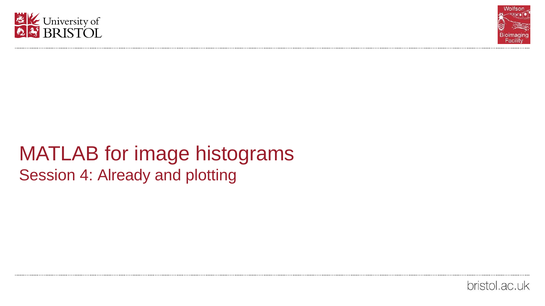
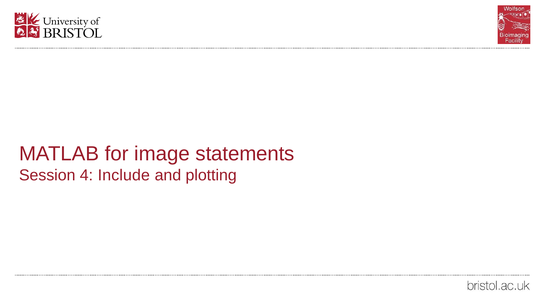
histograms: histograms -> statements (245, 154)
Already: Already -> Include (124, 176)
